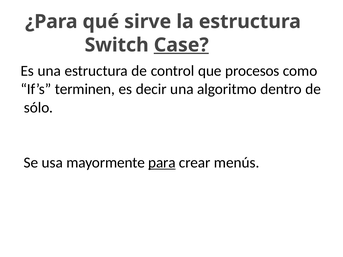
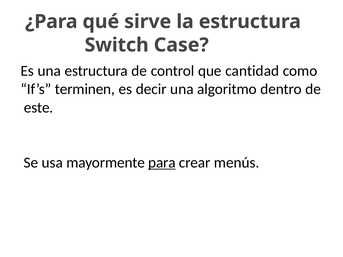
Case underline: present -> none (181, 45)
procesos: procesos -> cantidad (252, 71)
sólo: sólo -> este (39, 108)
